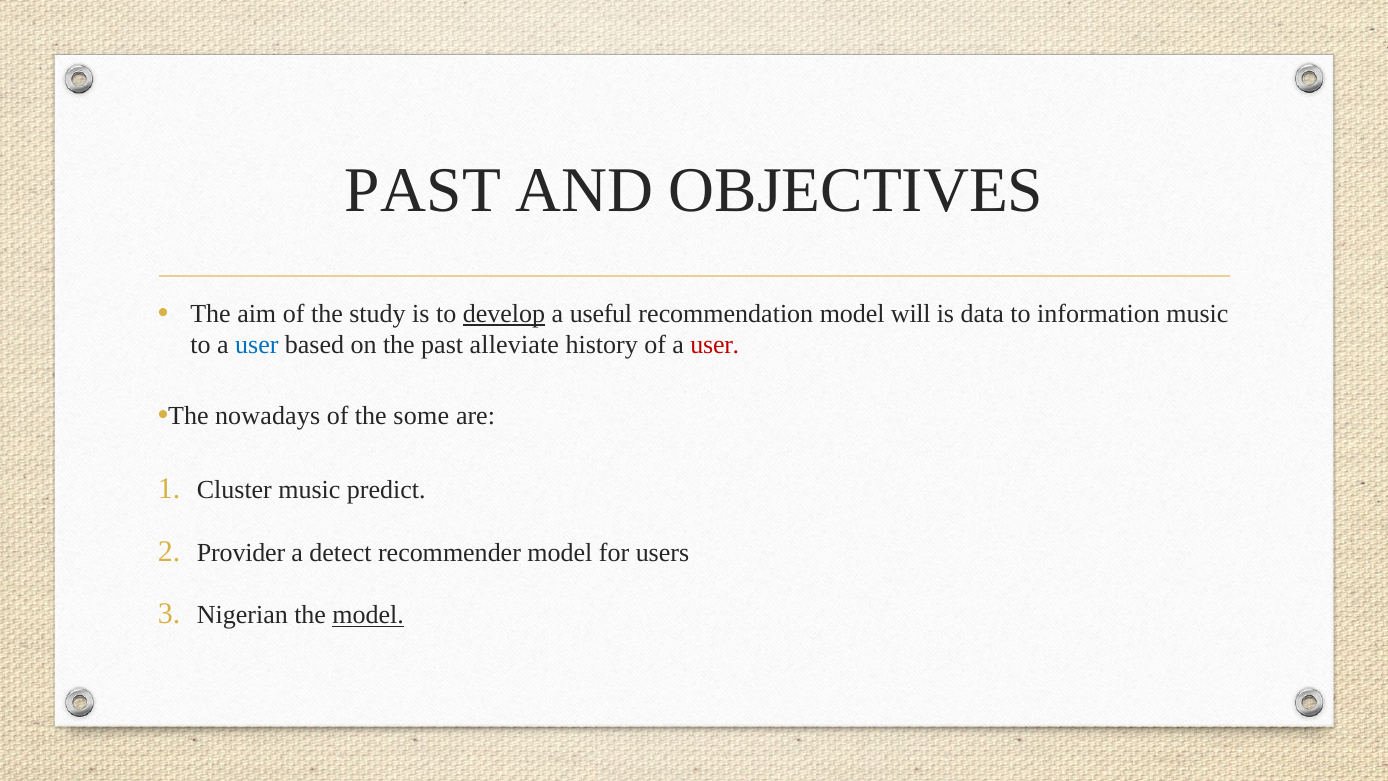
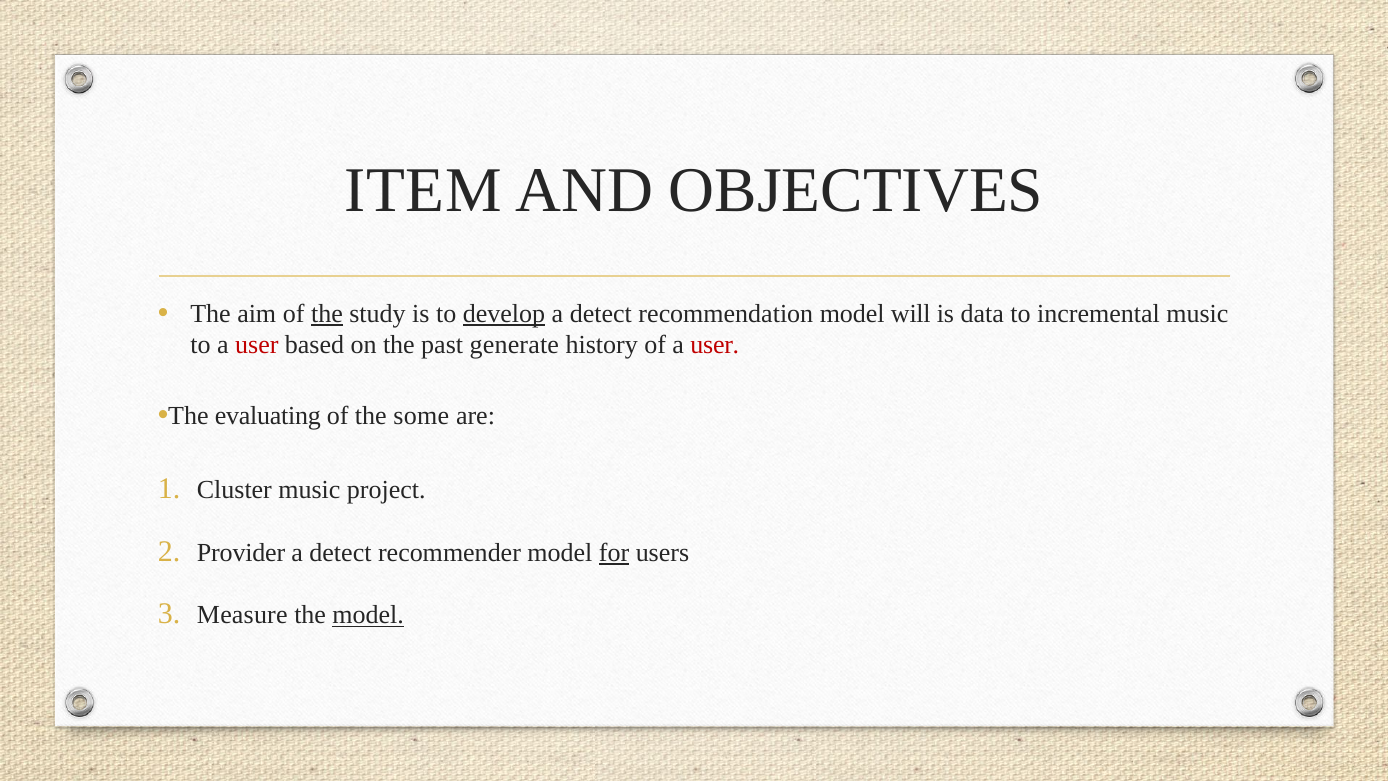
PAST: PAST -> ITEM (423, 190)
the underline: none -> present (327, 314)
useful: useful -> detect (601, 314)
information: information -> incremental (1099, 314)
user colour: blue -> red (257, 345)
alleviate: alleviate -> generate (514, 345)
nowadays: nowadays -> evaluating (268, 416)
predict: predict -> project (386, 490)
for underline: none -> present (614, 553)
Nigerian: Nigerian -> Measure (242, 615)
